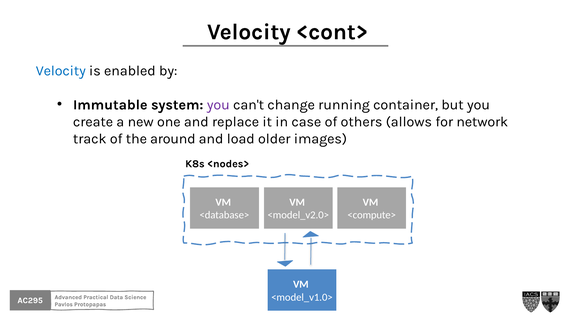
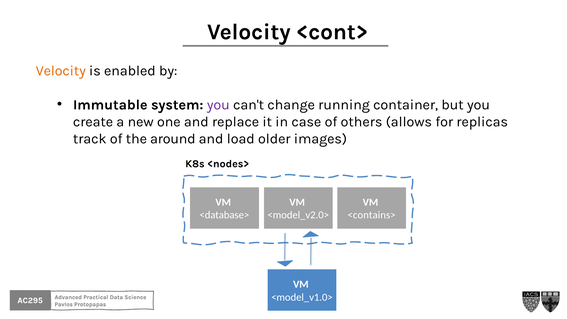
Velocity colour: blue -> orange (61, 71)
network: network -> replicas (482, 122)
<compute>: <compute> -> <contains> (372, 215)
